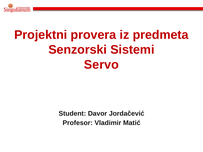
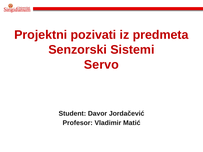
provera: provera -> pozivati (93, 35)
